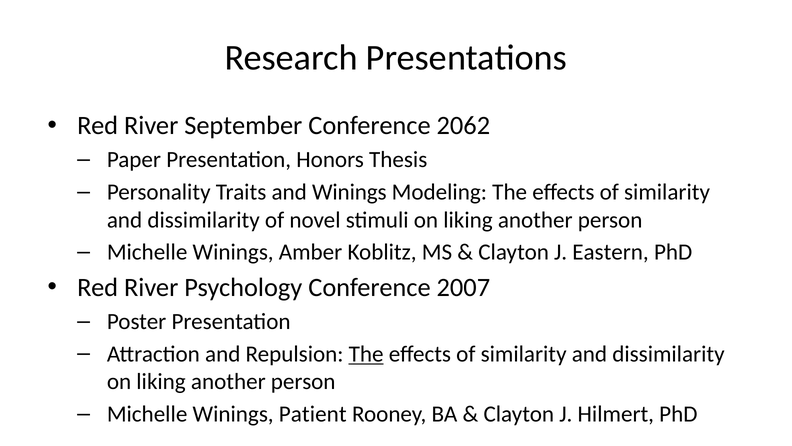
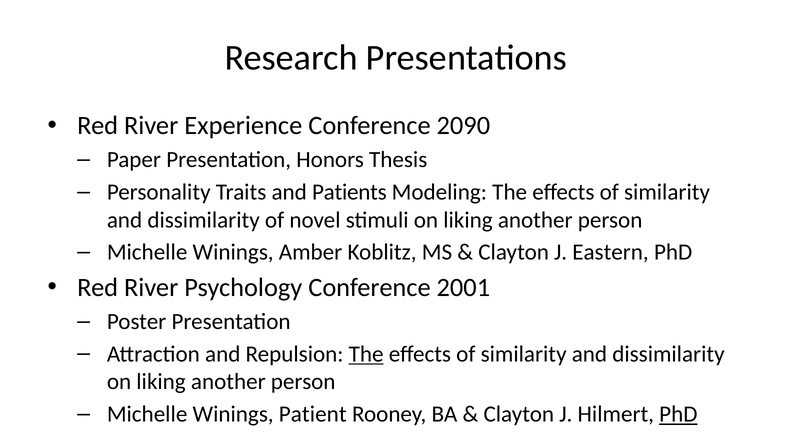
September: September -> Experience (243, 126)
2062: 2062 -> 2090 (463, 126)
and Winings: Winings -> Patients (349, 192)
2007: 2007 -> 2001 (463, 287)
PhD underline: none -> present (678, 414)
